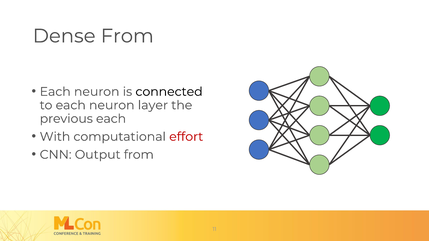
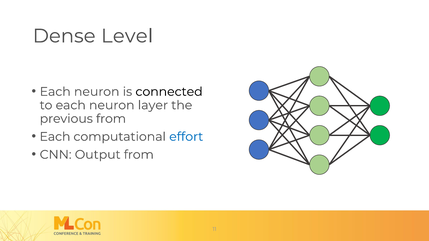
Dense From: From -> Level (127, 36)
previous each: each -> from (111, 119)
With: With -> Each (55, 137)
effort colour: red -> blue (186, 137)
